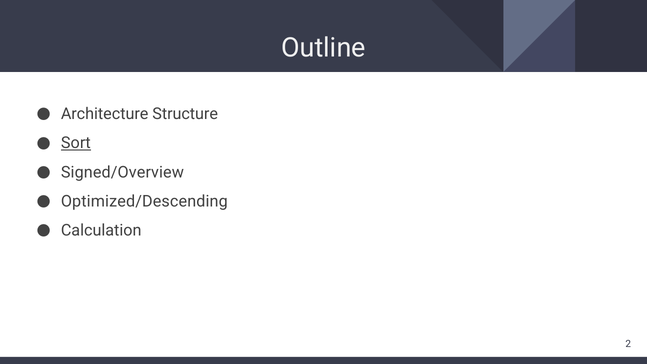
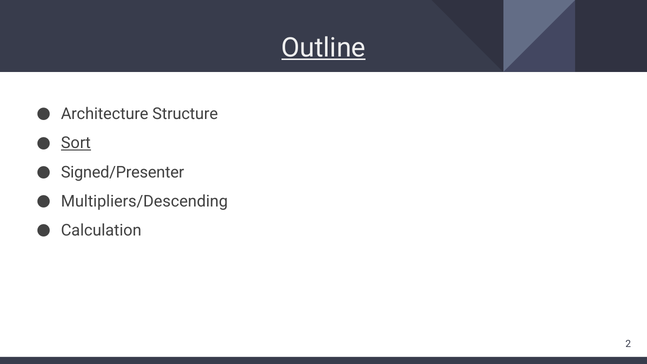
Outline underline: none -> present (323, 48)
Signed/Overview: Signed/Overview -> Signed/Presenter (123, 172)
Optimized/Descending: Optimized/Descending -> Multipliers/Descending (144, 201)
